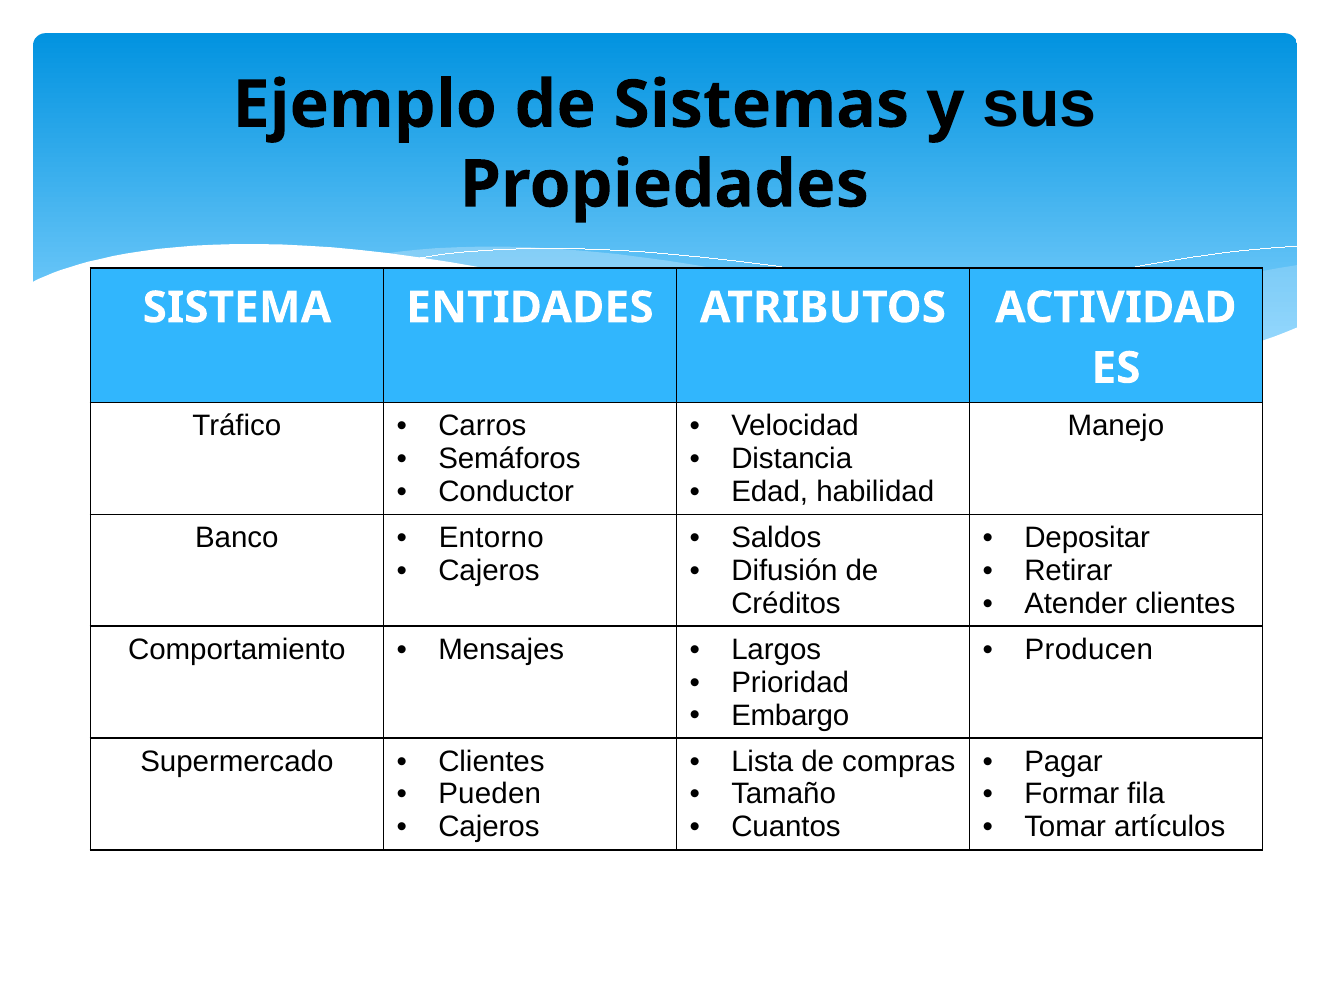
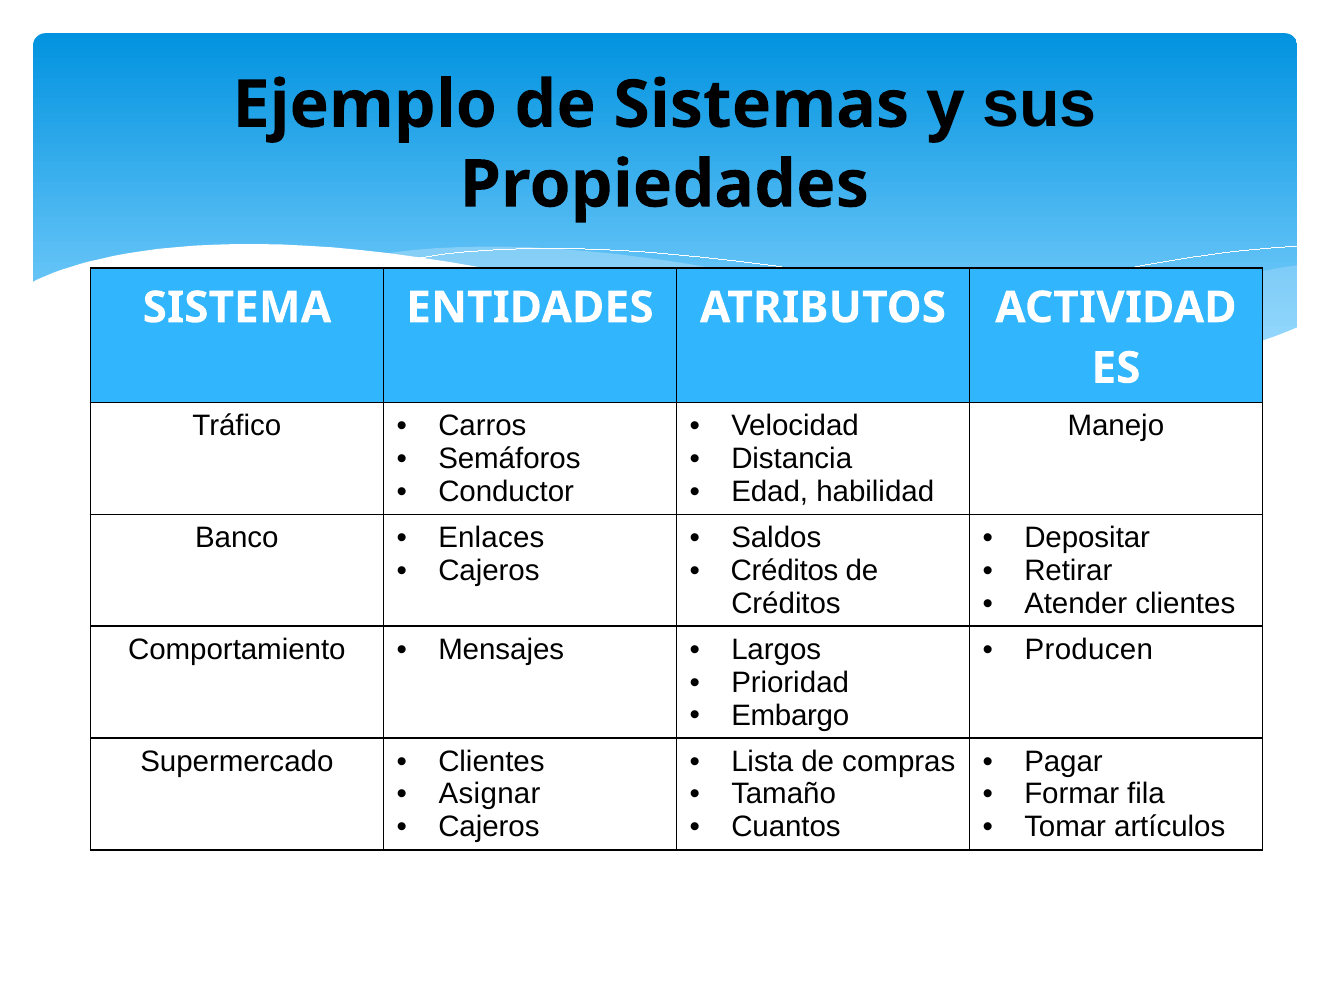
Entorno: Entorno -> Enlaces (491, 538)
Difusión: Difusión -> Créditos (785, 571)
Pueden: Pueden -> Asignar (490, 794)
